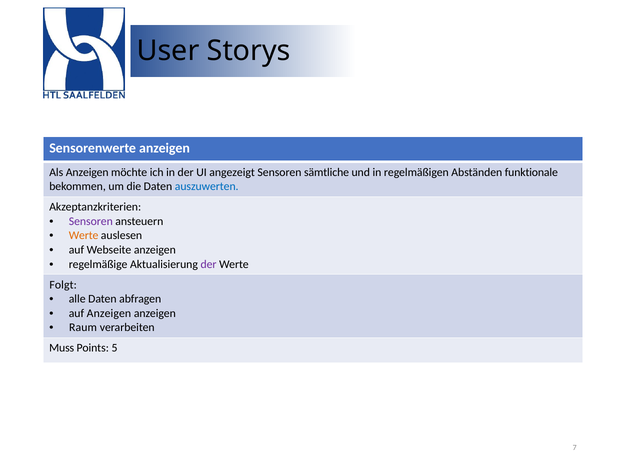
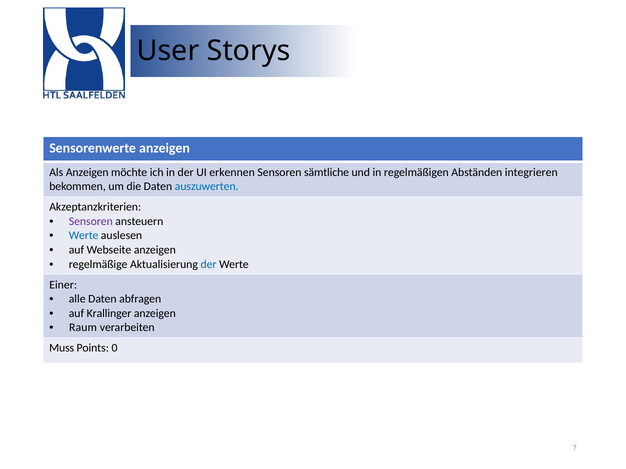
angezeigt: angezeigt -> erkennen (232, 172)
funktionale: funktionale -> integrieren (531, 172)
Werte colour: orange -> blue (84, 236)
der colour: purple -> blue (209, 264)
Folgt: Folgt -> Einer (63, 285)
auf Anzeigen: Anzeigen -> Krallinger (109, 314)
5: 5 -> 0 (115, 348)
